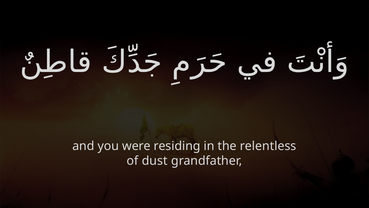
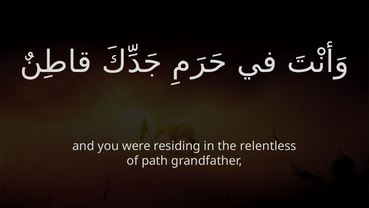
dust: dust -> path (155, 160)
